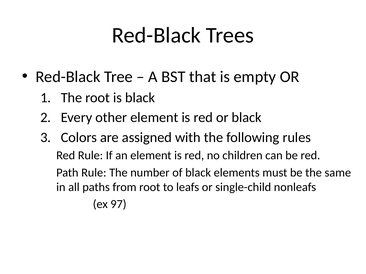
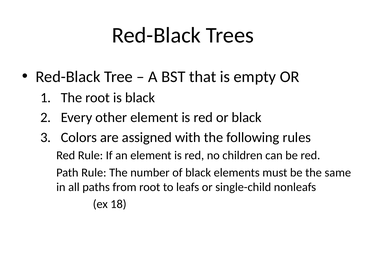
97: 97 -> 18 (118, 205)
